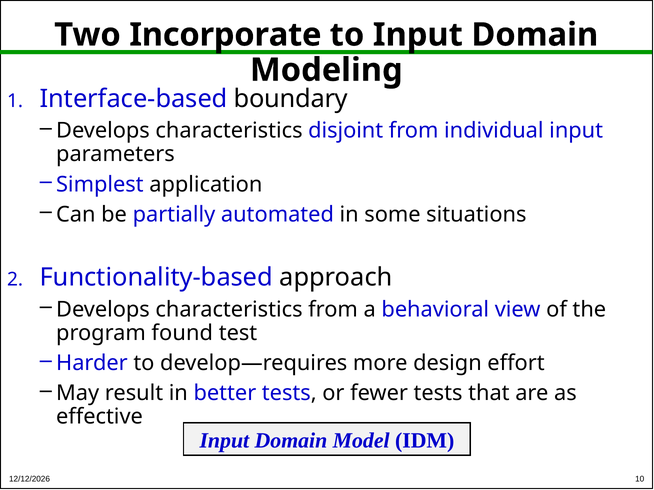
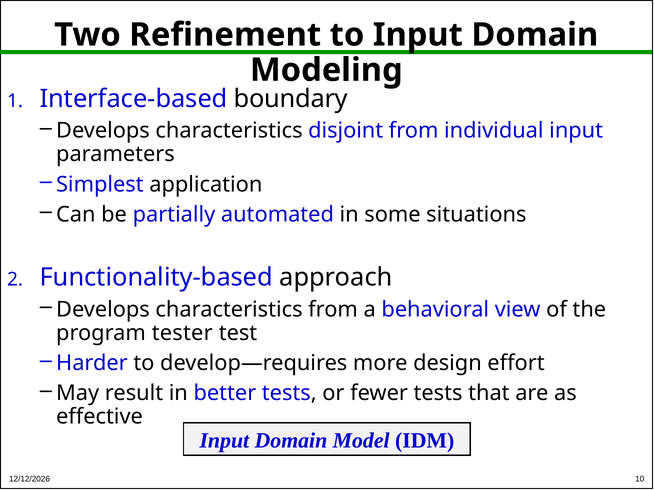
Incorporate: Incorporate -> Refinement (225, 35)
found: found -> tester (182, 333)
